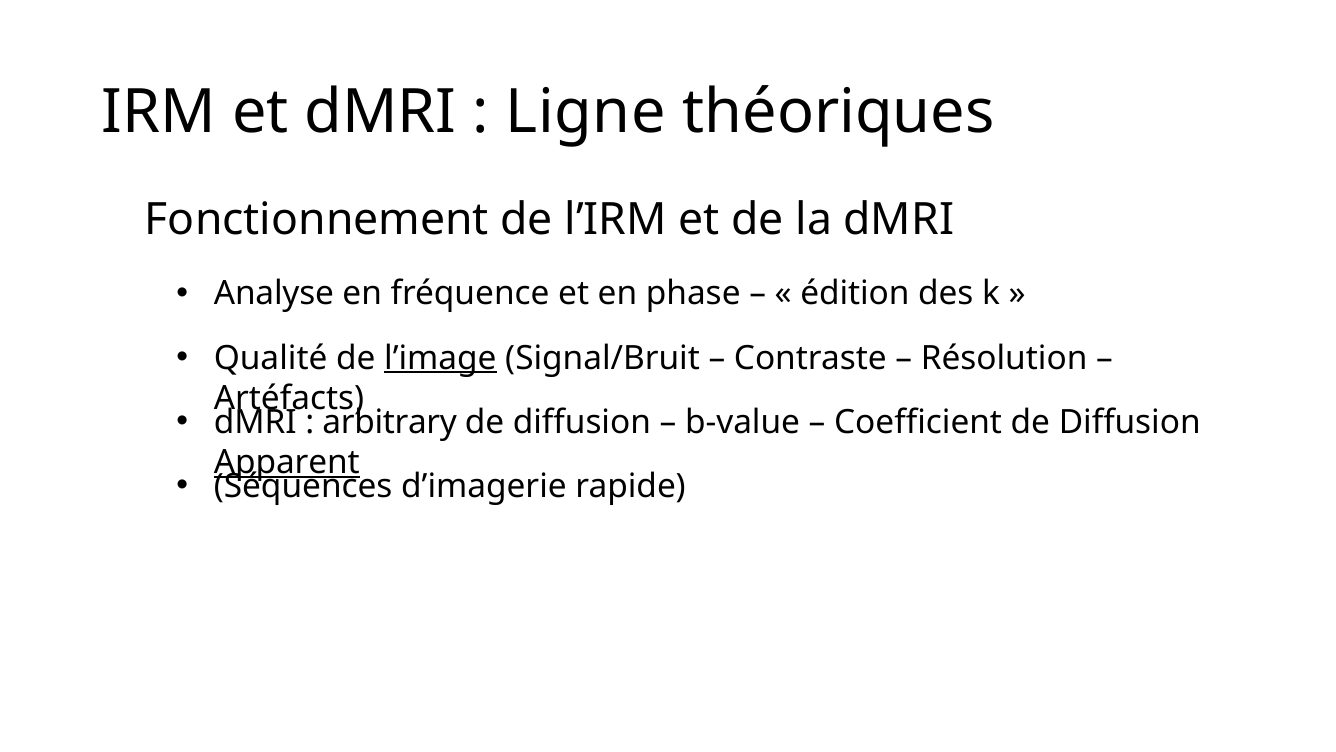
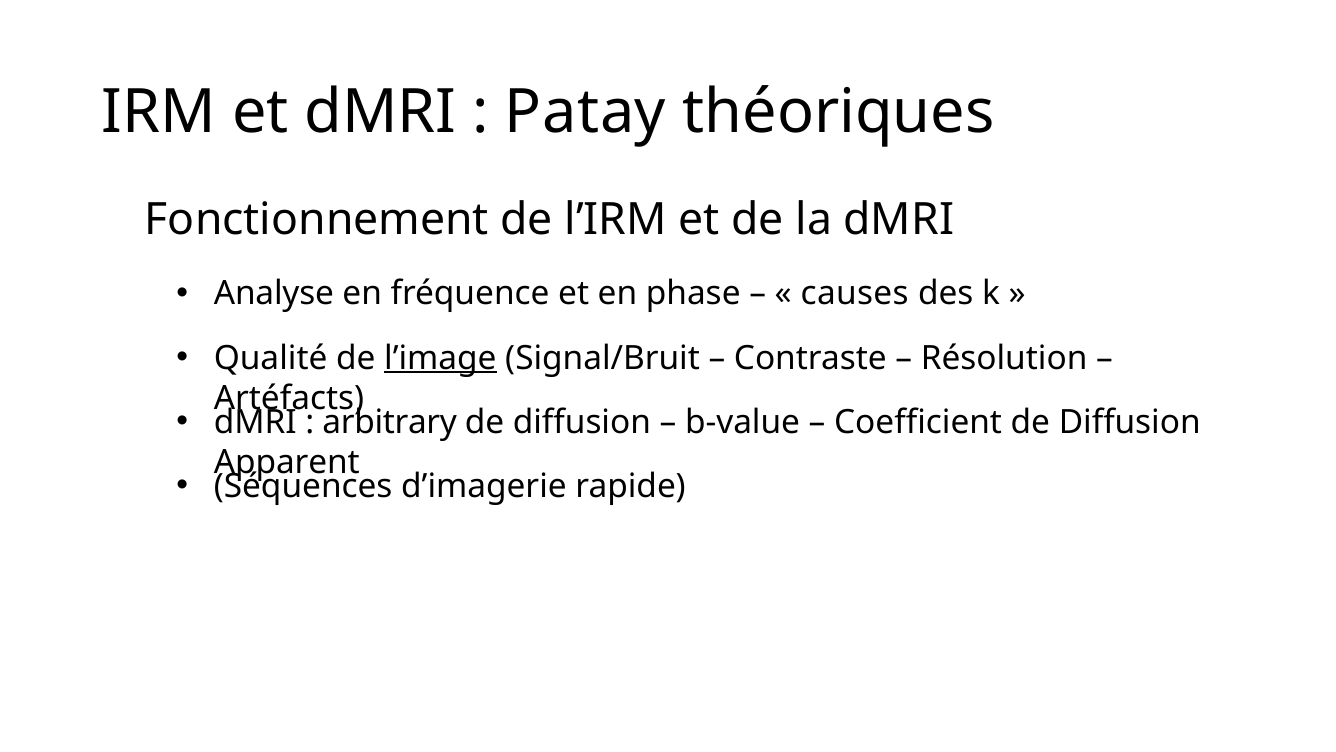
Ligne: Ligne -> Patay (586, 112)
édition: édition -> causes (855, 294)
Apparent underline: present -> none (287, 462)
